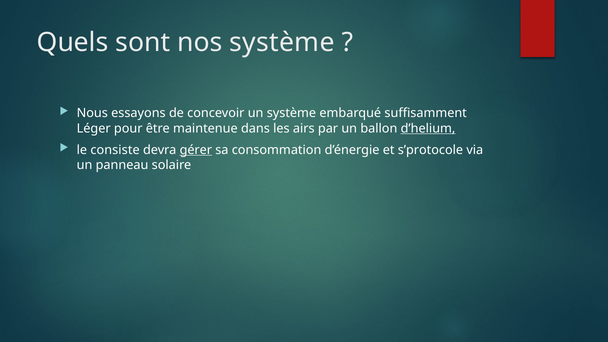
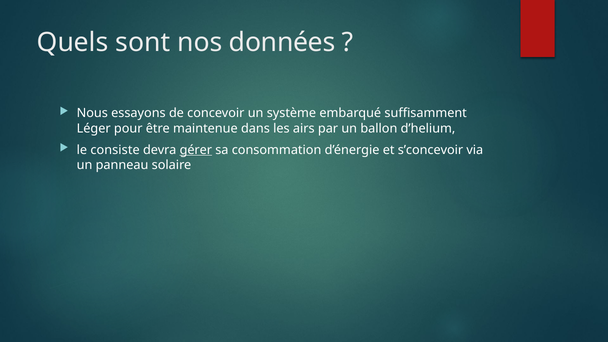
nos système: système -> données (282, 43)
d’helium underline: present -> none (428, 128)
s’protocole: s’protocole -> s’concevoir (430, 150)
